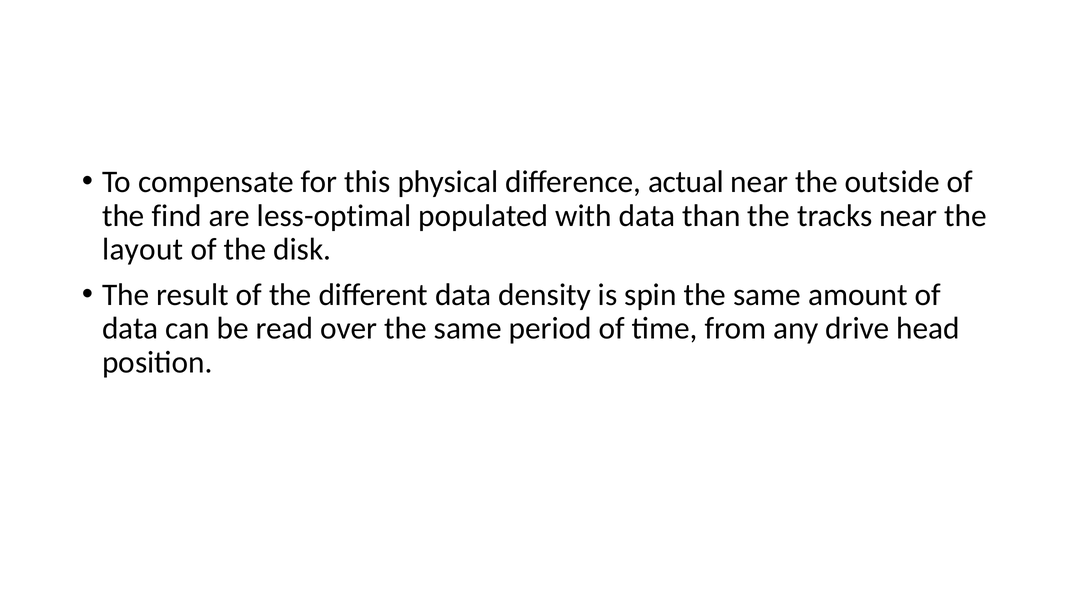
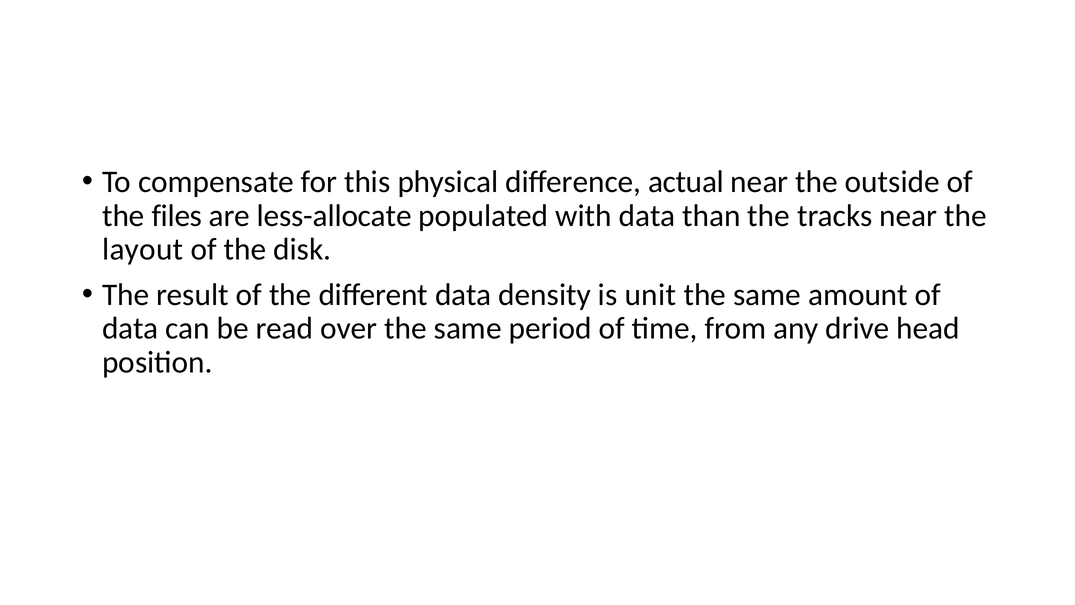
find: find -> files (177, 216)
less-optimal: less-optimal -> less-allocate (334, 216)
spin: spin -> unit (650, 295)
